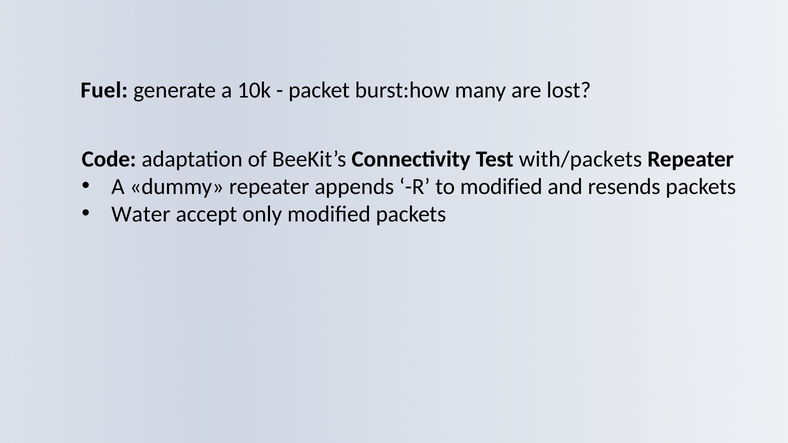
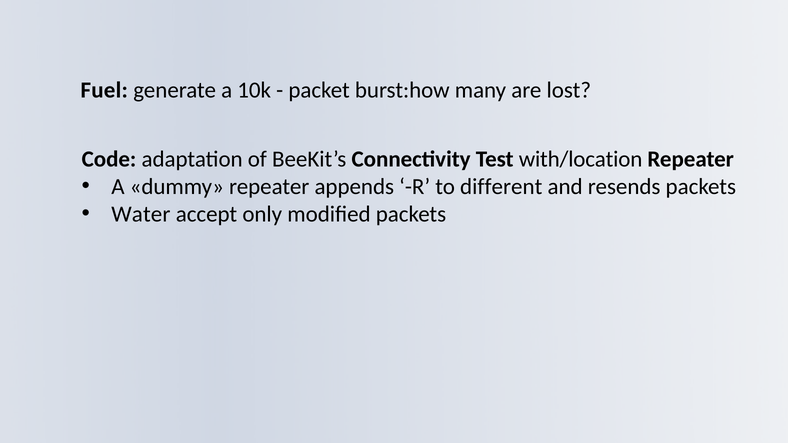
with/packets: with/packets -> with/location (581, 159)
to modified: modified -> different (501, 187)
